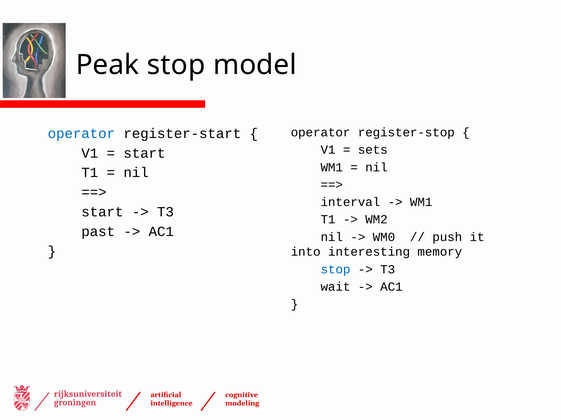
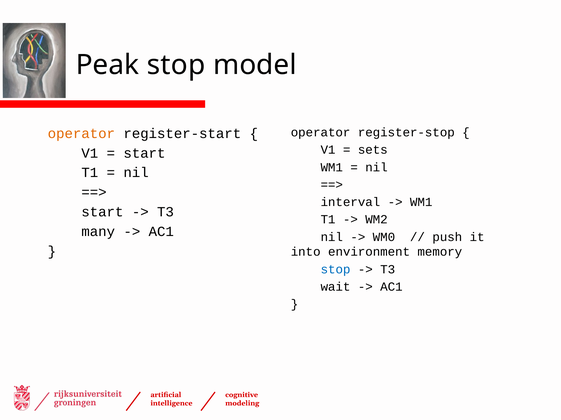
operator colour: blue -> orange (81, 134)
past: past -> many (98, 232)
interesting: interesting -> environment (369, 252)
